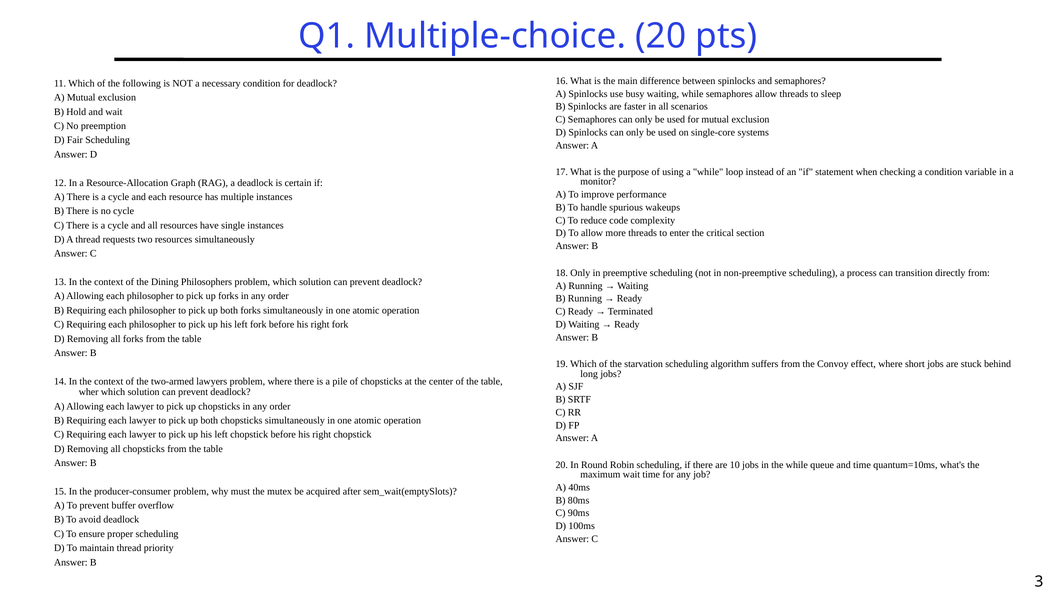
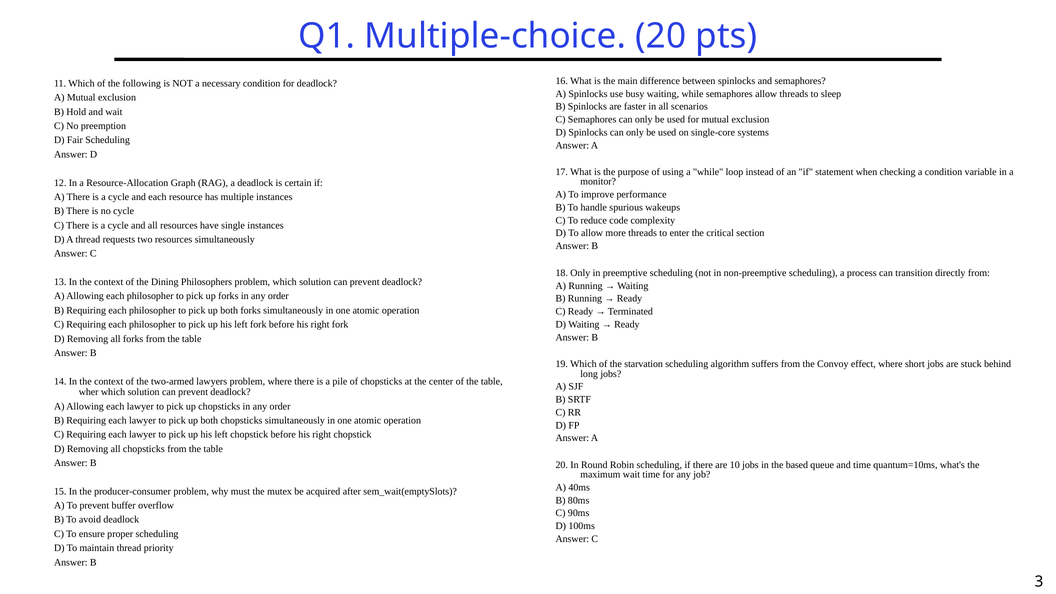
the while: while -> based (797, 465)
